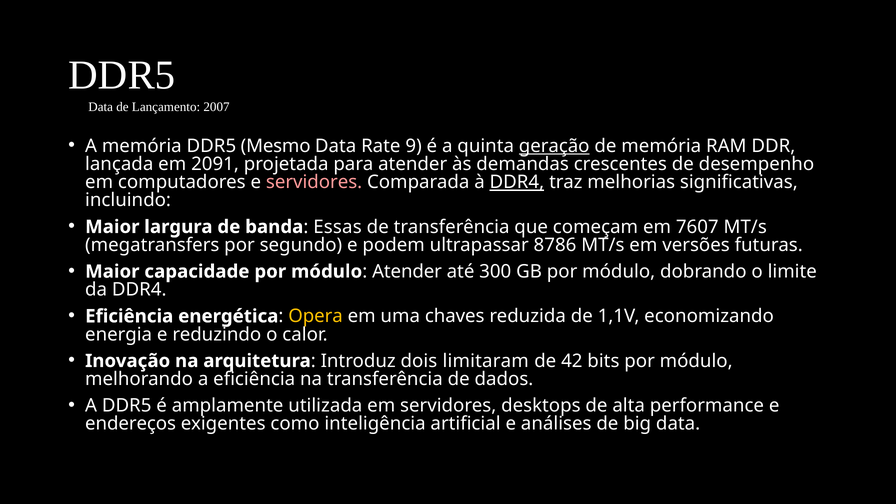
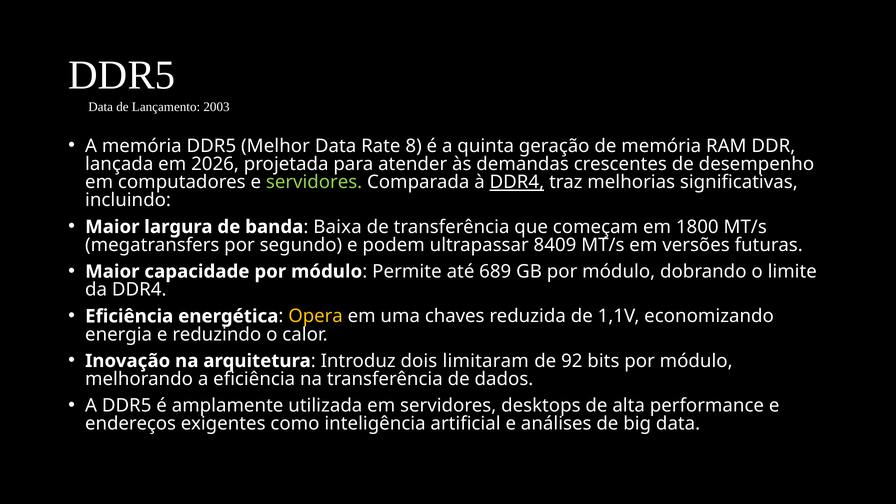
2007: 2007 -> 2003 (217, 107)
Mesmo: Mesmo -> Melhor (276, 146)
9: 9 -> 8 (414, 146)
geração underline: present -> none (554, 146)
2091: 2091 -> 2026 (215, 164)
servidores colour: pink -> light green (314, 182)
Essas: Essas -> Baixa (338, 227)
7607: 7607 -> 1800 (697, 227)
8786: 8786 -> 8409 (555, 245)
Atender: Atender -> Permite (407, 272)
300: 300 -> 689 (495, 272)
42: 42 -> 92 (572, 361)
